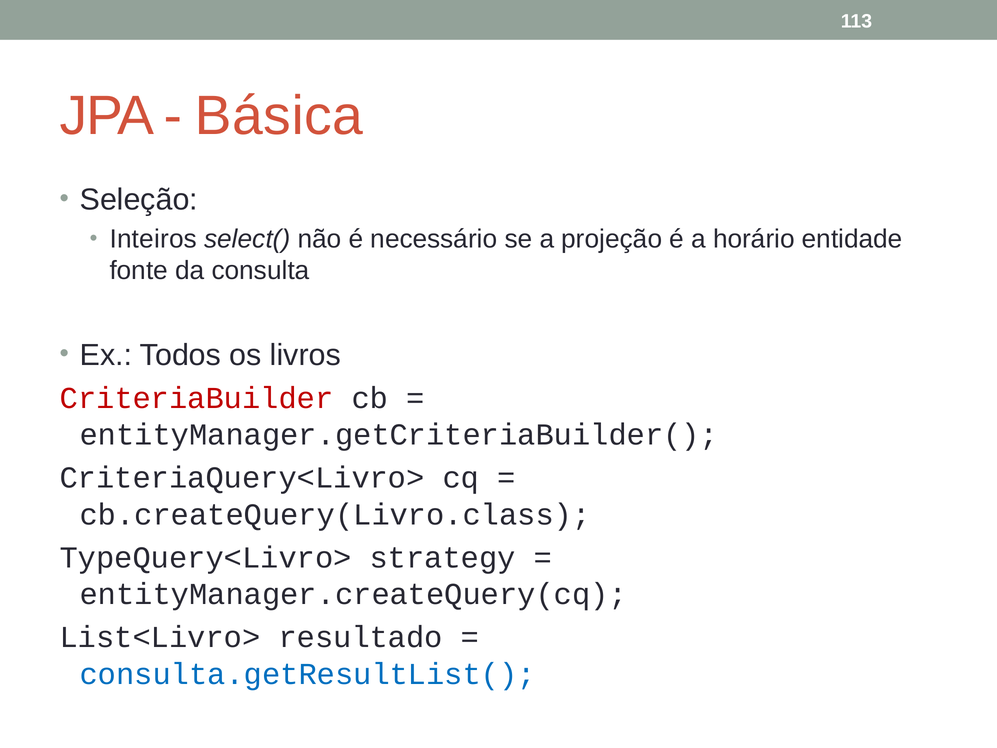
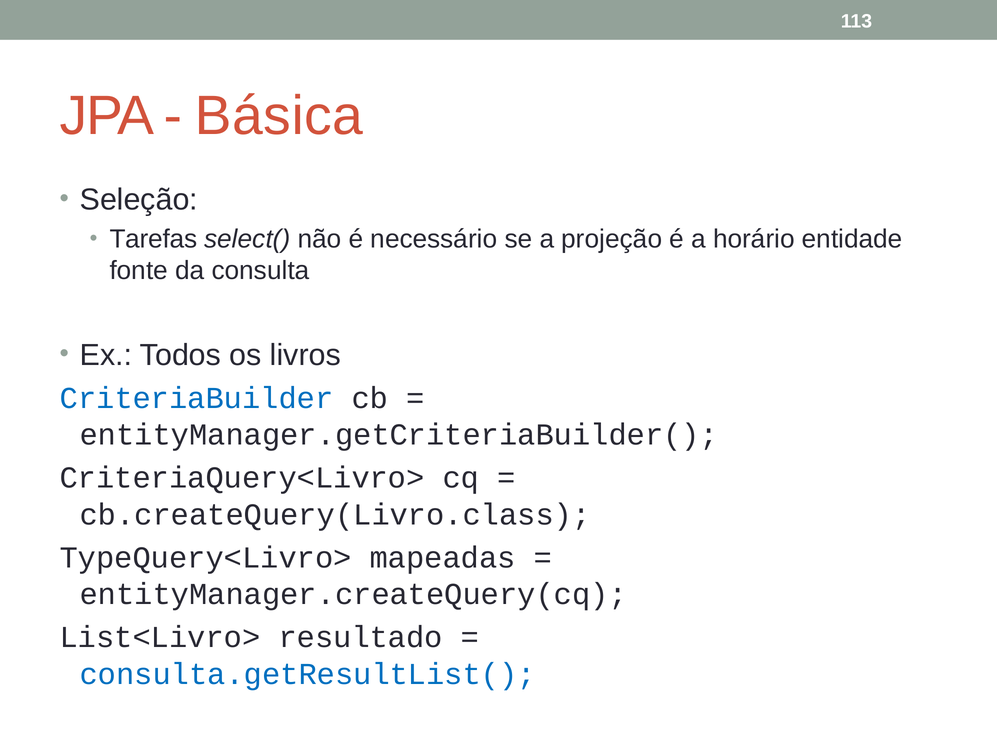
Inteiros: Inteiros -> Tarefas (154, 239)
CriteriaBuilder colour: red -> blue (197, 398)
strategy: strategy -> mapeadas (443, 557)
